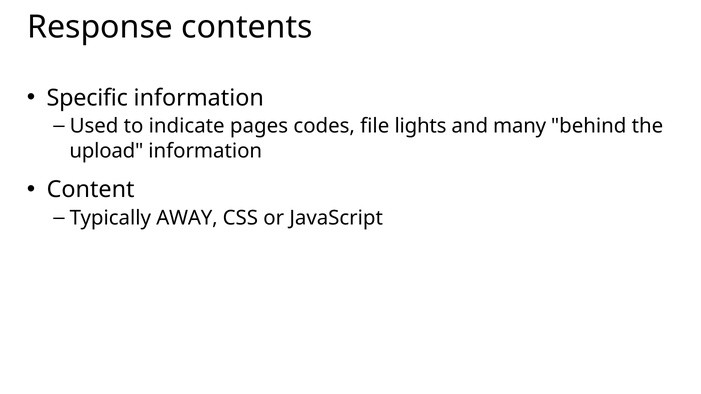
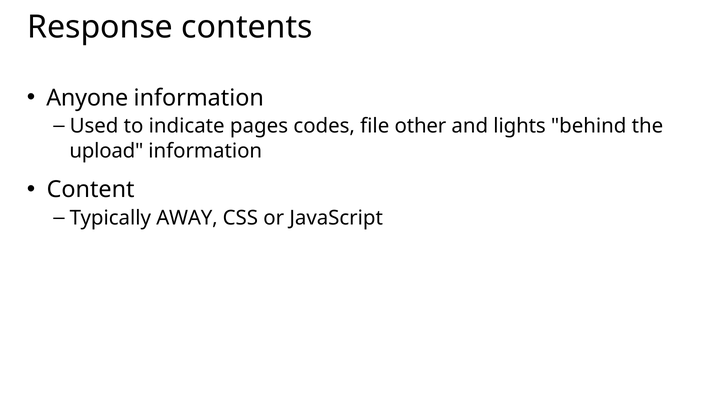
Specific: Specific -> Anyone (87, 98)
lights: lights -> other (420, 126)
many: many -> lights (520, 126)
